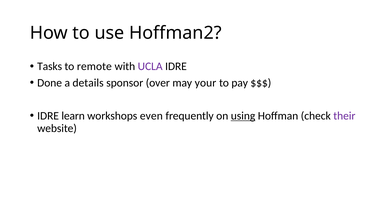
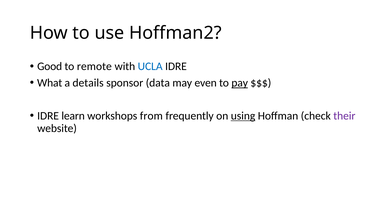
Tasks: Tasks -> Good (50, 66)
UCLA colour: purple -> blue (150, 66)
Done: Done -> What (50, 83)
over: over -> data (158, 83)
your: your -> even (206, 83)
pay underline: none -> present (240, 83)
even: even -> from (151, 116)
